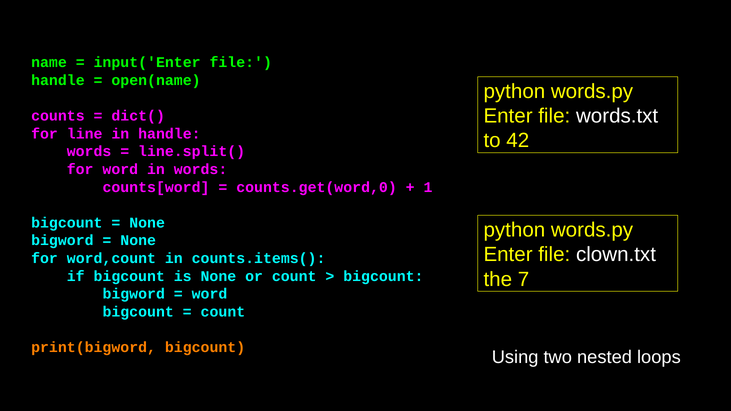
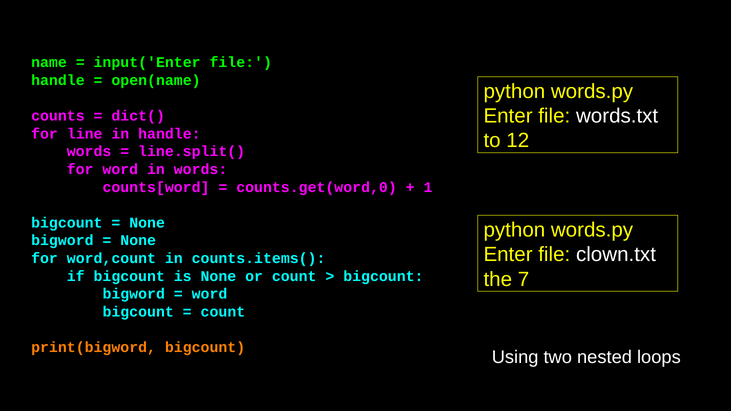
42: 42 -> 12 (518, 141)
